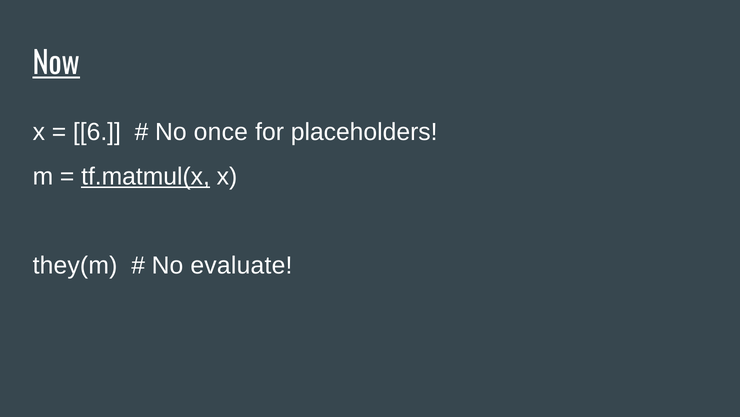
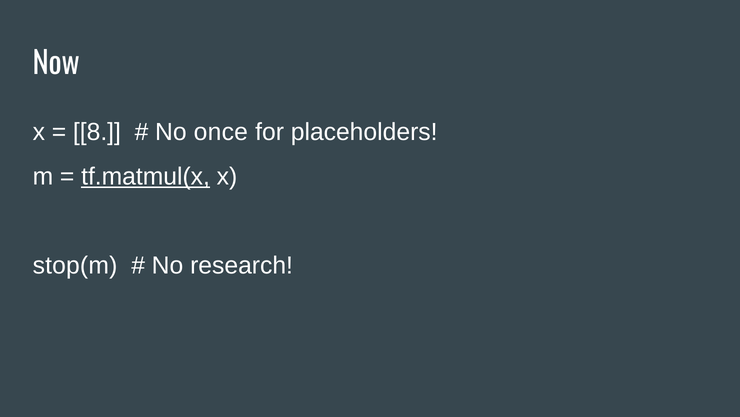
Now underline: present -> none (56, 64)
6: 6 -> 8 (97, 132)
they(m: they(m -> stop(m (75, 265)
evaluate: evaluate -> research (242, 265)
